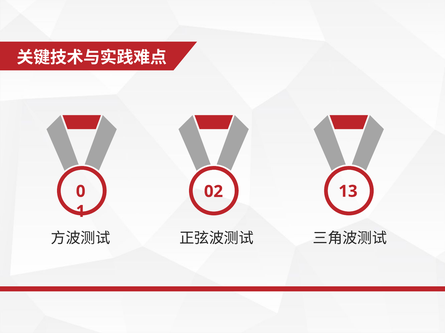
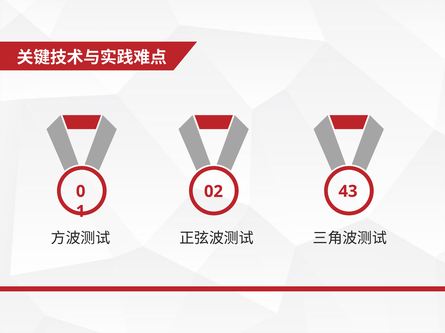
13: 13 -> 43 (348, 192)
